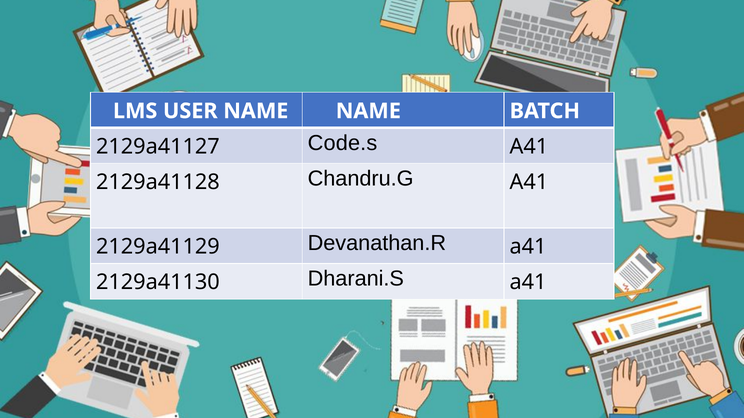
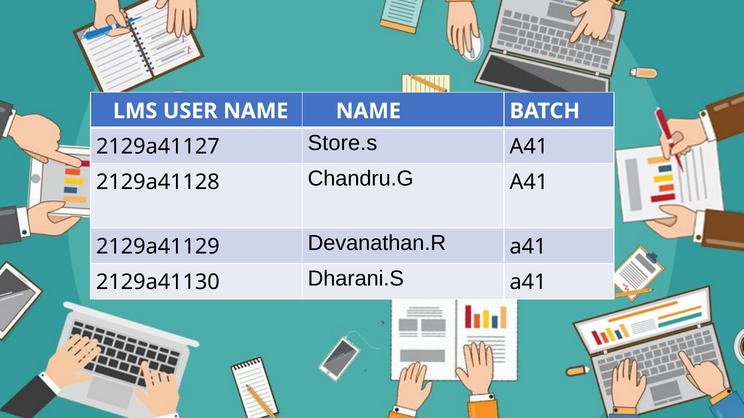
Code.s: Code.s -> Store.s (342, 143)
